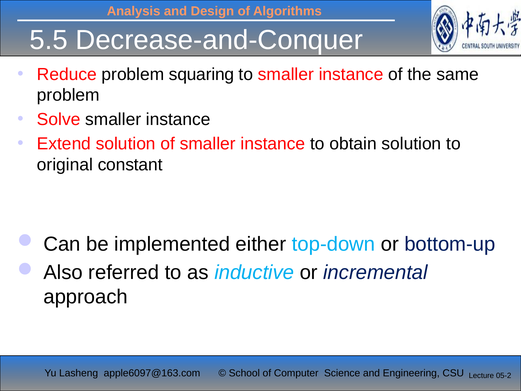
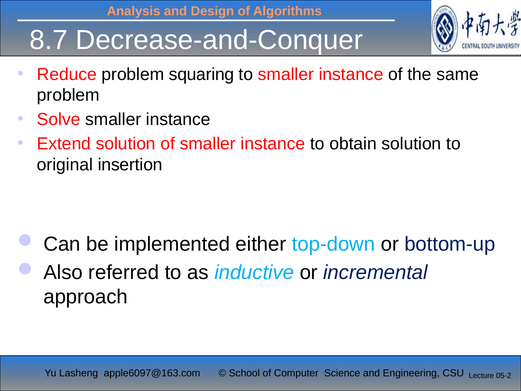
5.5: 5.5 -> 8.7 (49, 40)
constant: constant -> insertion (130, 165)
